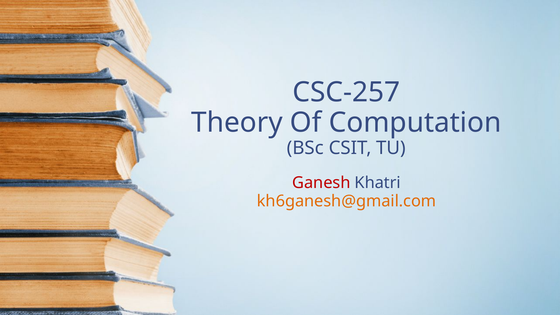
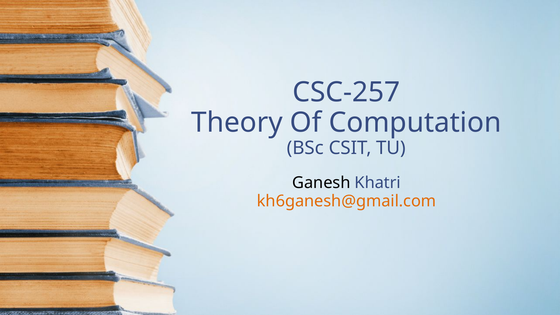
Ganesh colour: red -> black (321, 183)
